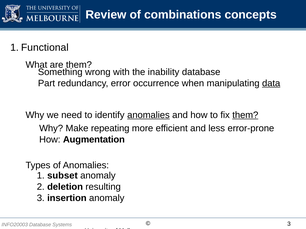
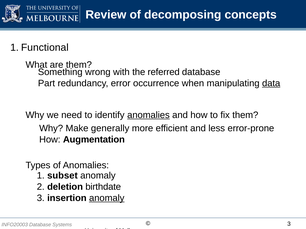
combinations: combinations -> decomposing (183, 15)
inability: inability -> referred (164, 72)
them underline: present -> none (245, 115)
repeating: repeating -> generally (110, 129)
resulting: resulting -> birthdate (103, 187)
anomaly underline: none -> present (107, 198)
